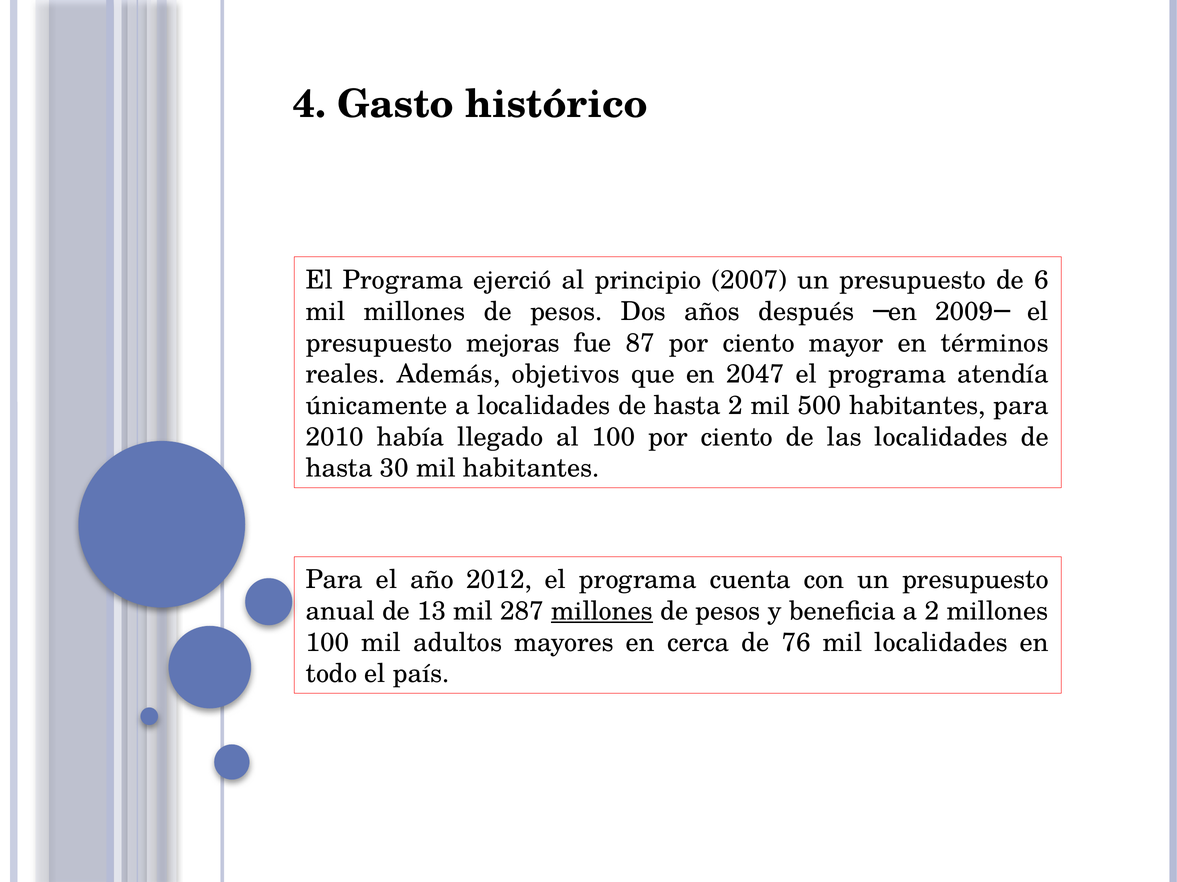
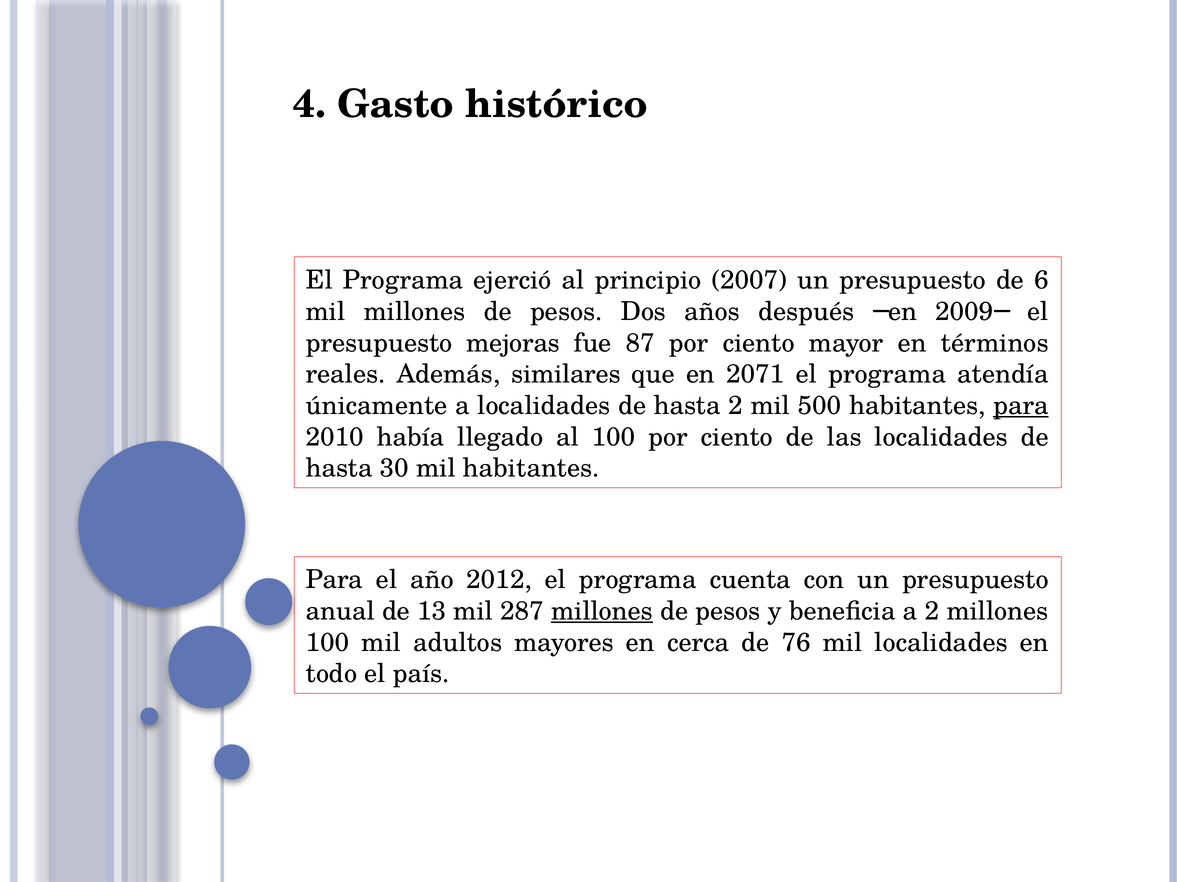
objetivos: objetivos -> similares (566, 375)
2047: 2047 -> 2071 (755, 375)
para underline: none -> present (1021, 406)
